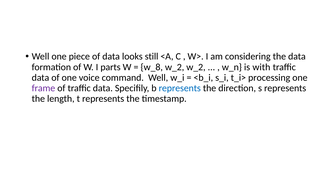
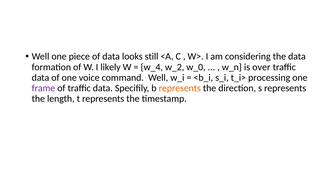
parts: parts -> likely (111, 67)
w_8: w_8 -> w_4 (152, 67)
w_2 w_2: w_2 -> w_0 (196, 67)
with: with -> over (261, 67)
represents colour: blue -> orange (180, 88)
